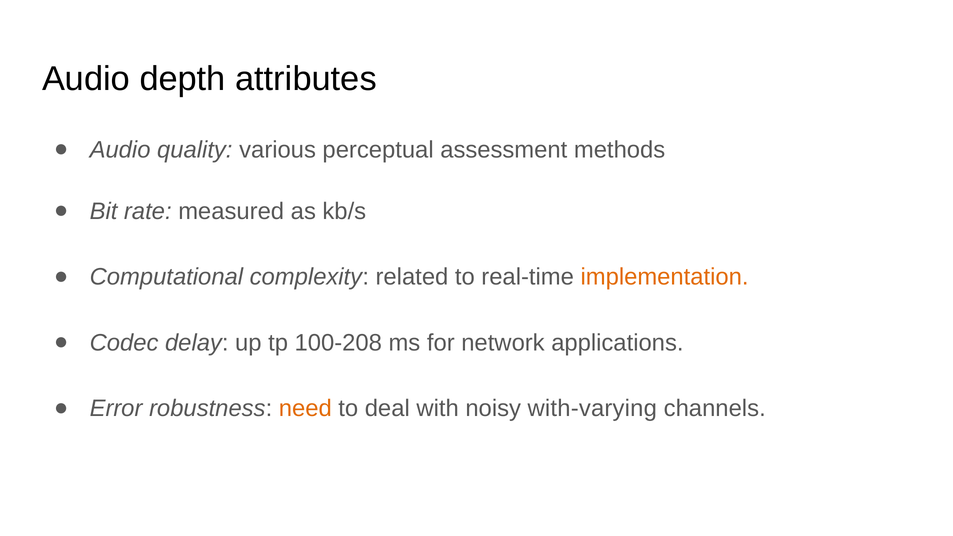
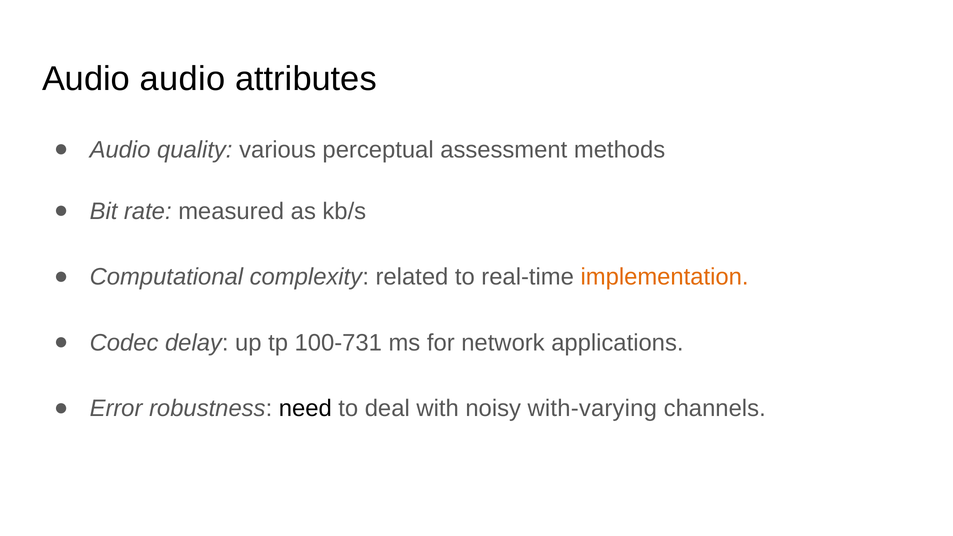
Audio depth: depth -> audio (182, 79)
100-208: 100-208 -> 100-731 (338, 343)
need colour: orange -> black (305, 409)
